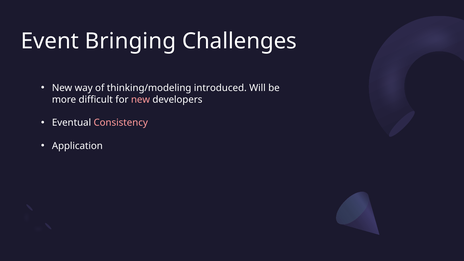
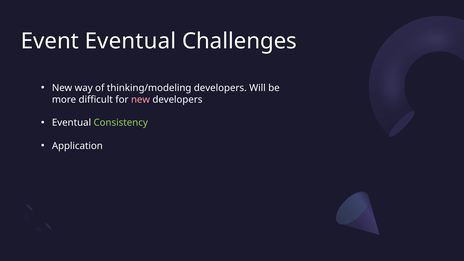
Event Bringing: Bringing -> Eventual (130, 41)
thinking/modeling introduced: introduced -> developers (220, 88)
Consistency colour: pink -> light green (121, 123)
